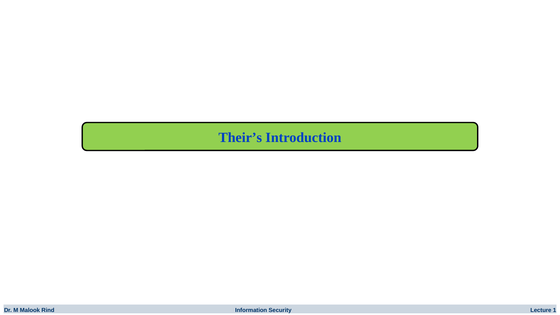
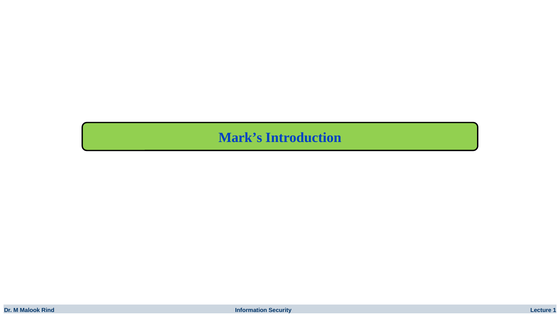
Their’s: Their’s -> Mark’s (240, 137)
